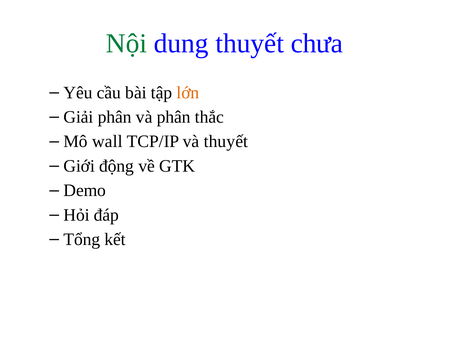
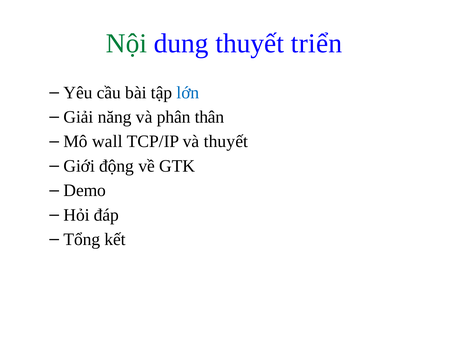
chưa: chưa -> triển (317, 43)
lớn colour: orange -> blue (188, 93)
Giải phân: phân -> năng (115, 117)
thắc: thắc -> thân (210, 117)
